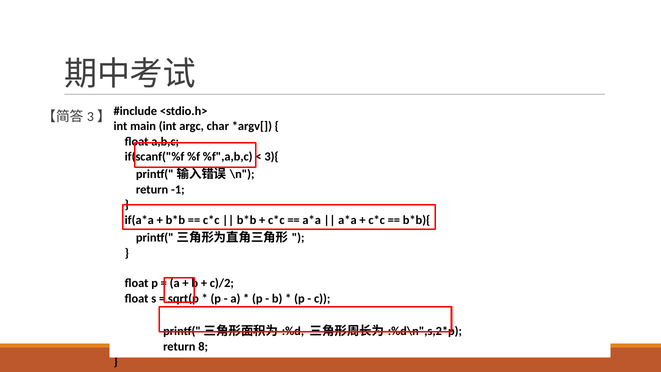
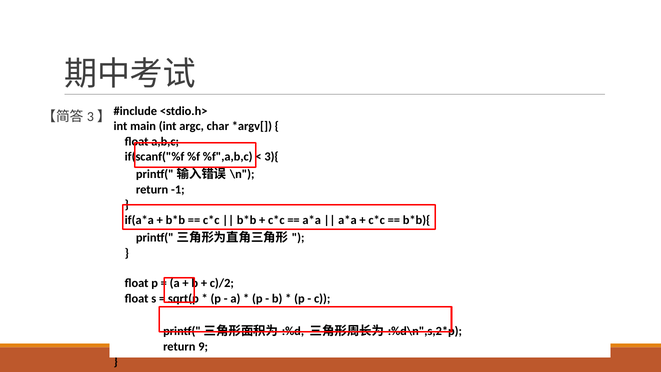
8: 8 -> 9 (203, 346)
